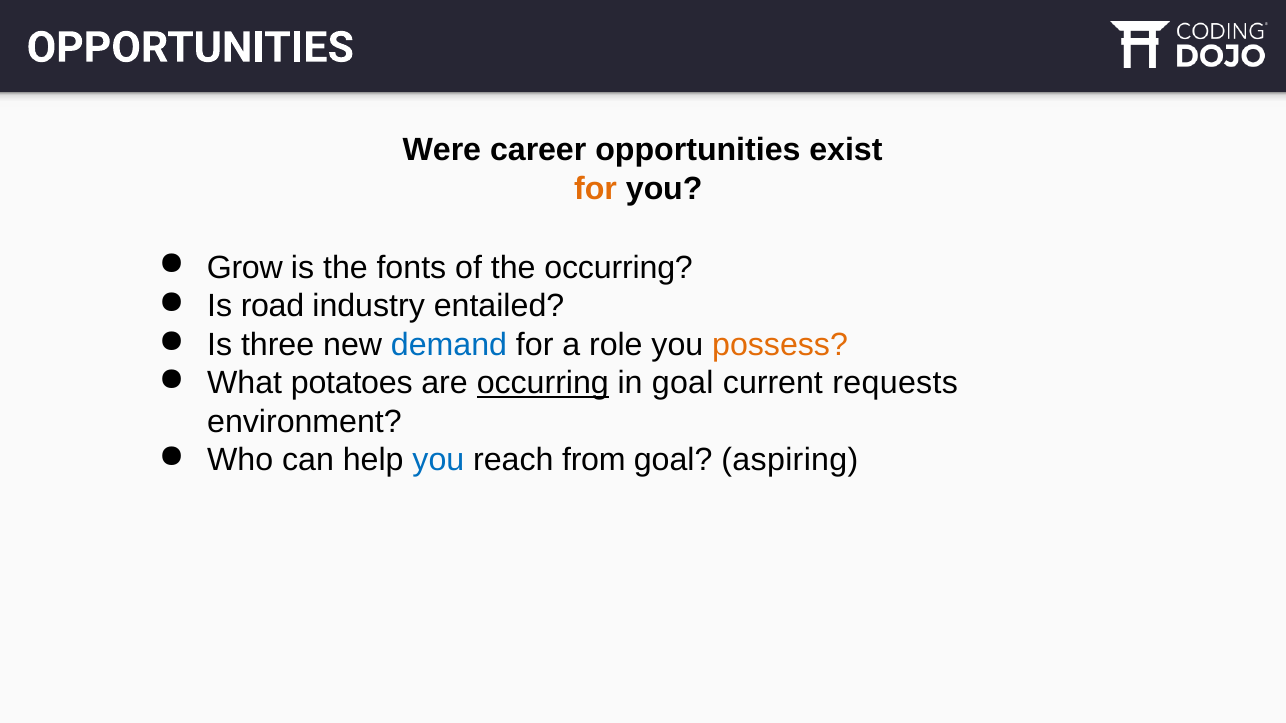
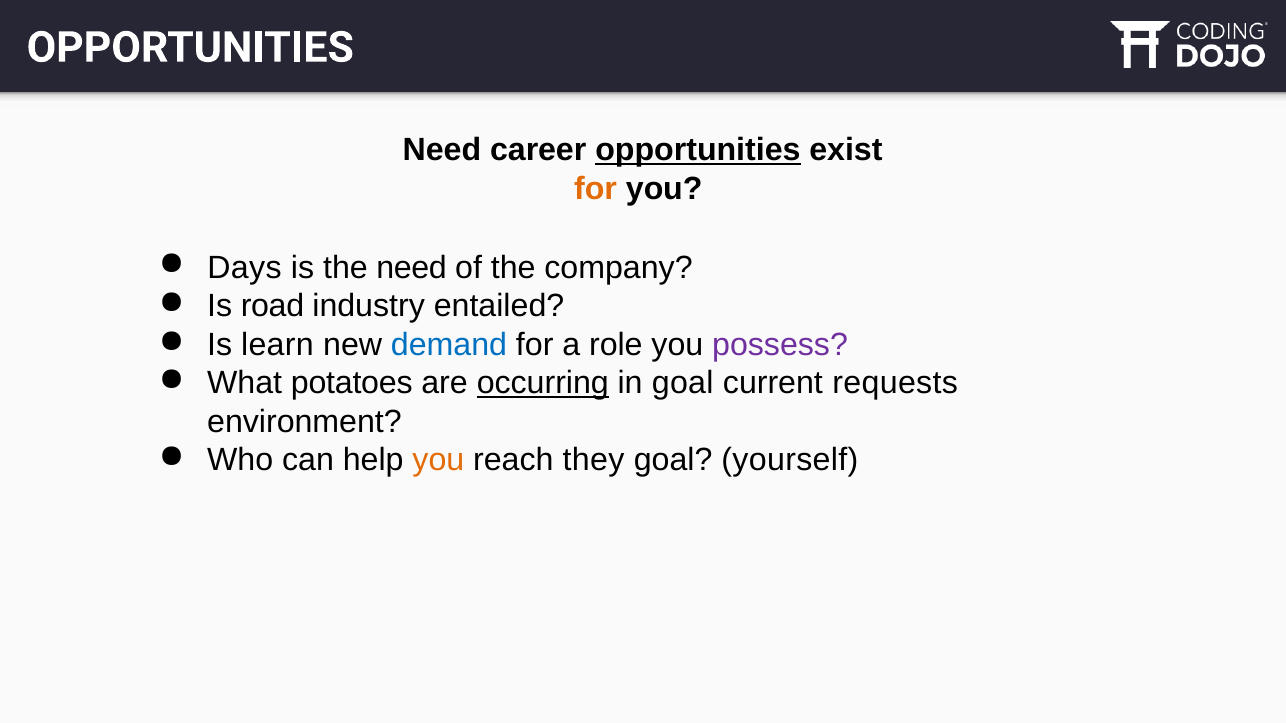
Were: Were -> Need (442, 150)
opportunities underline: none -> present (698, 150)
Grow: Grow -> Days (245, 268)
the fonts: fonts -> need (412, 268)
the occurring: occurring -> company (619, 268)
three: three -> learn (277, 345)
possess colour: orange -> purple (780, 345)
you colour: blue -> orange (438, 461)
from: from -> they (594, 461)
aspiring: aspiring -> yourself (790, 461)
